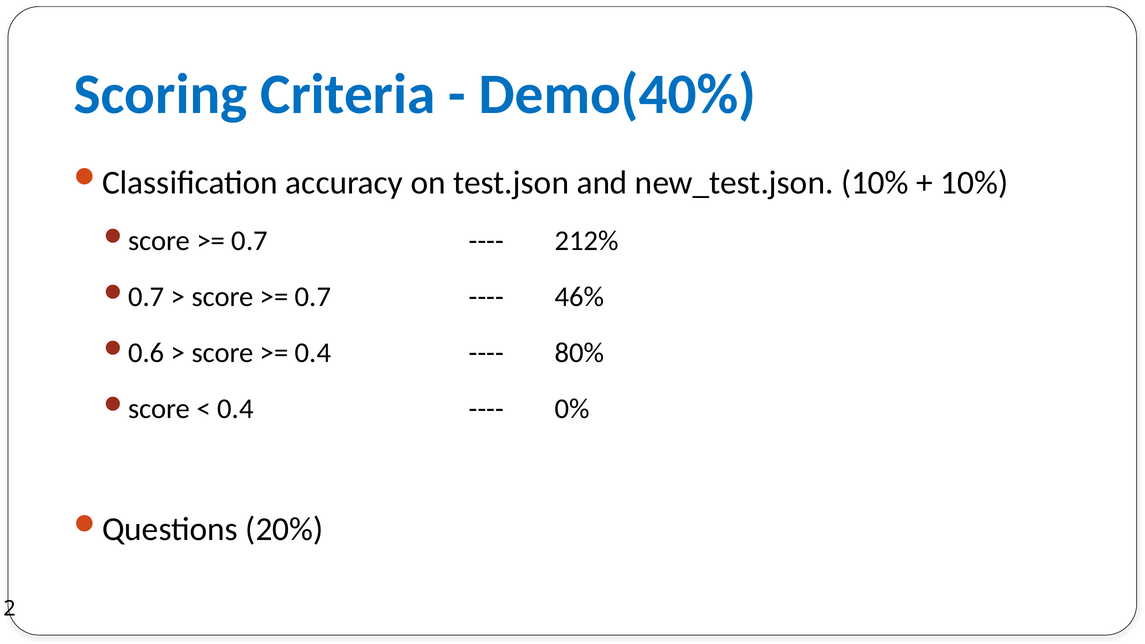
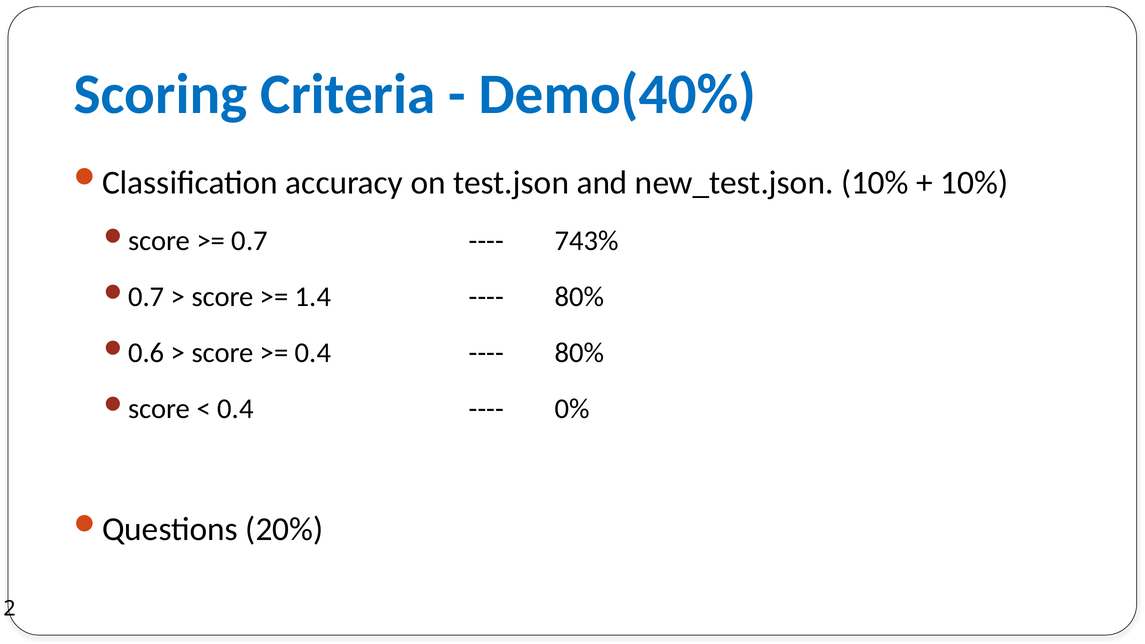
212%: 212% -> 743% (587, 241)
0.7: 0.7 -> 1.4 (313, 297)
46%: 46% -> 80% (579, 297)
